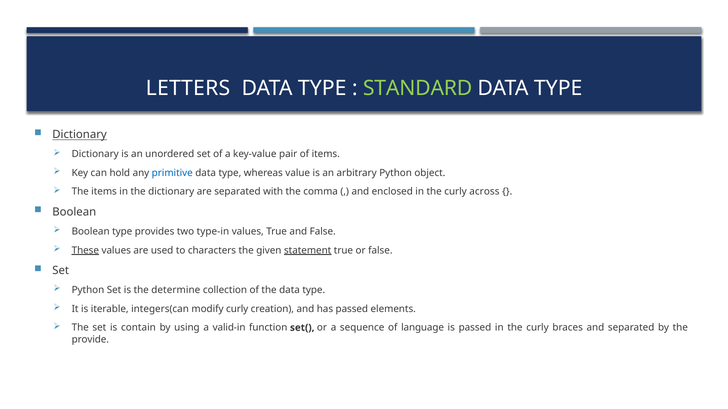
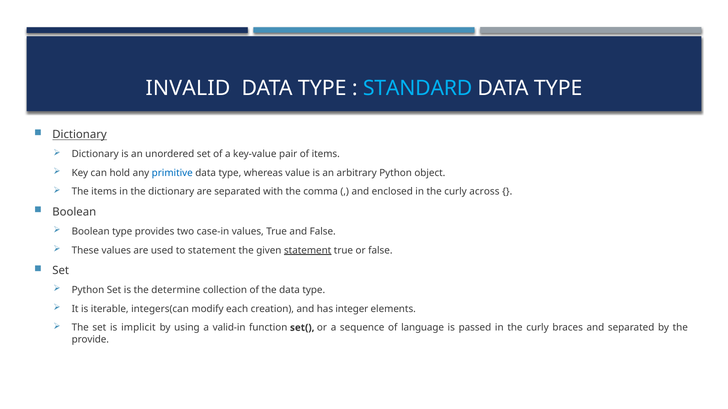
LETTERS: LETTERS -> INVALID (188, 89)
STANDARD colour: light green -> light blue (418, 89)
type-in: type-in -> case-in (213, 232)
These underline: present -> none (85, 251)
to characters: characters -> statement (212, 251)
modify curly: curly -> each (237, 309)
has passed: passed -> integer (352, 309)
contain: contain -> implicit (138, 328)
